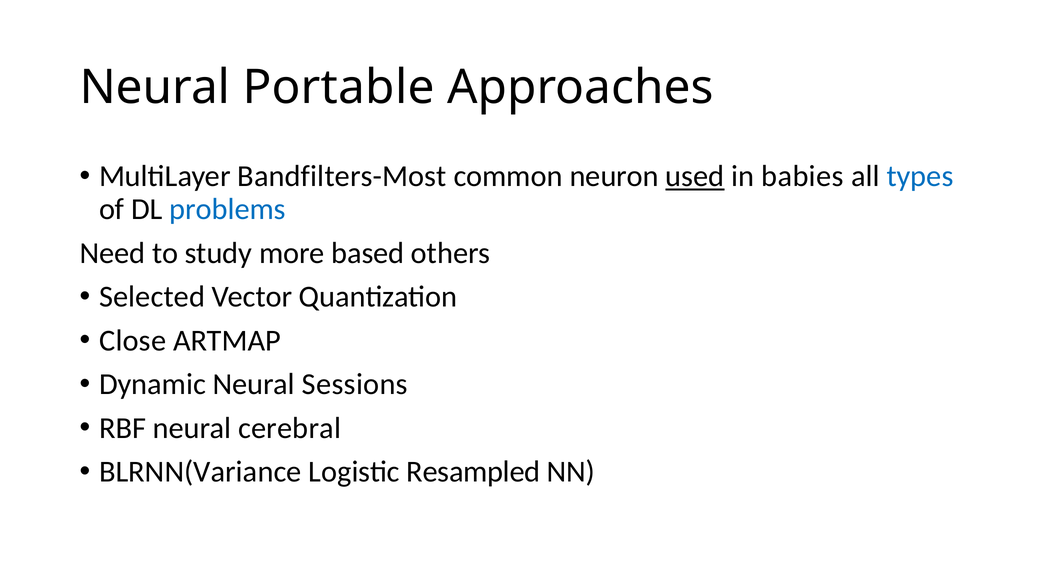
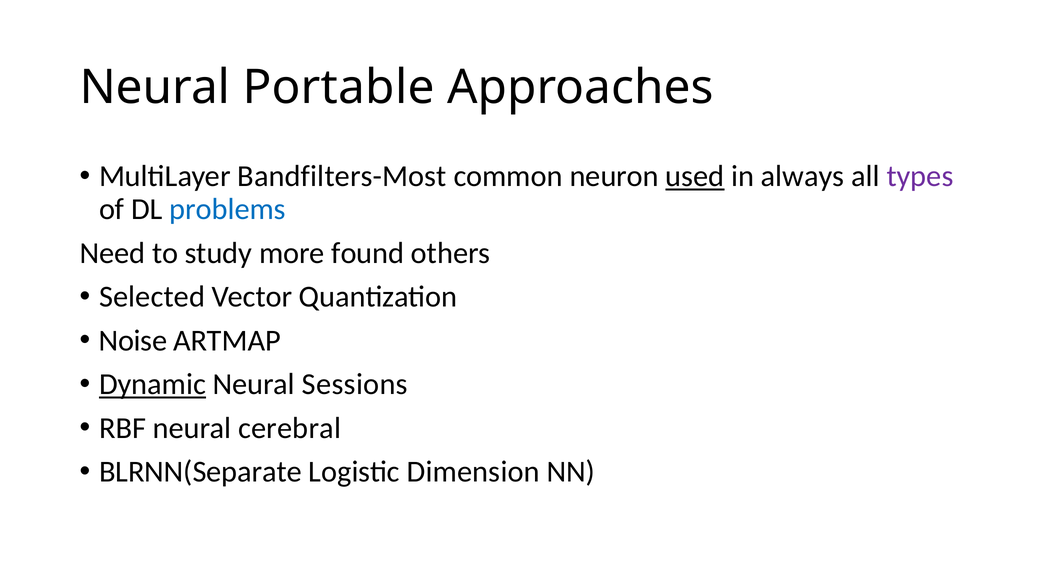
babies: babies -> always (803, 176)
types colour: blue -> purple (920, 176)
based: based -> found (368, 253)
Close: Close -> Noise (133, 340)
Dynamic underline: none -> present (153, 384)
BLRNN(Variance: BLRNN(Variance -> BLRNN(Separate (200, 472)
Resampled: Resampled -> Dimension (473, 472)
